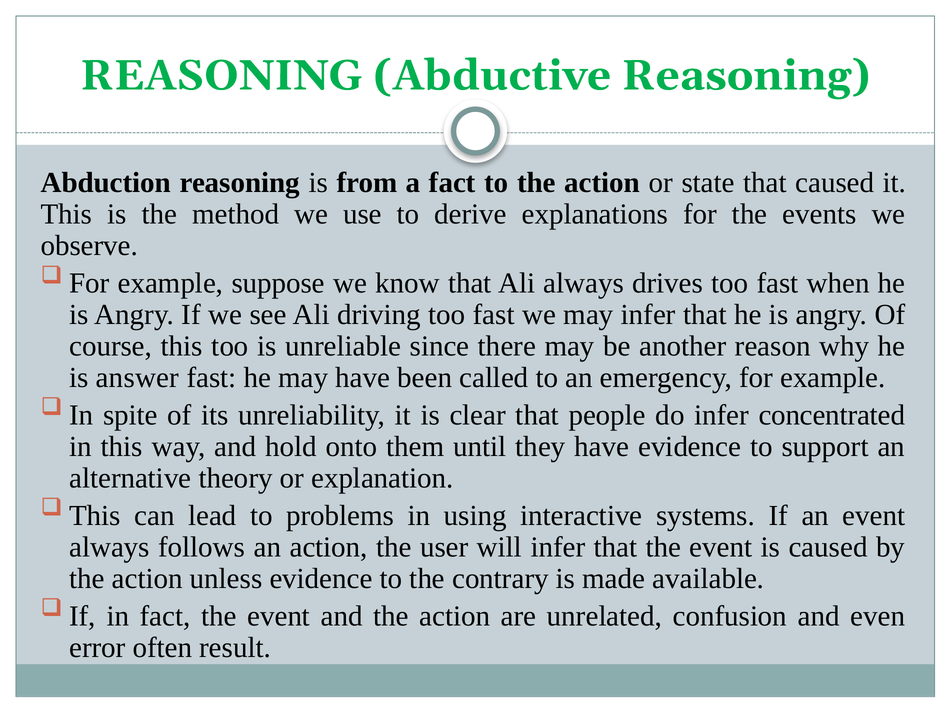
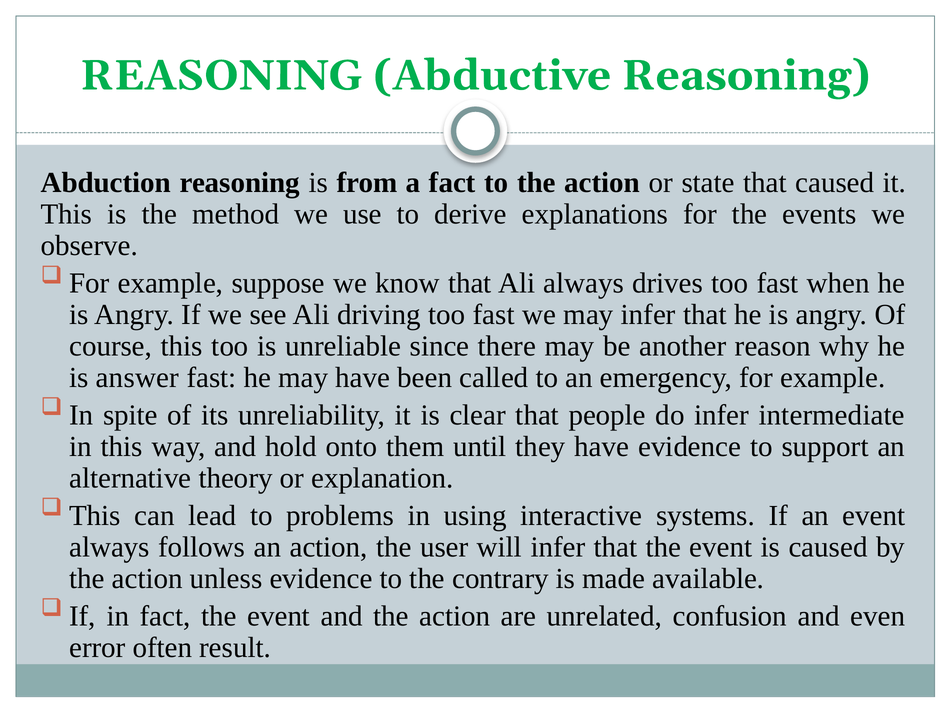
concentrated: concentrated -> intermediate (832, 415)
